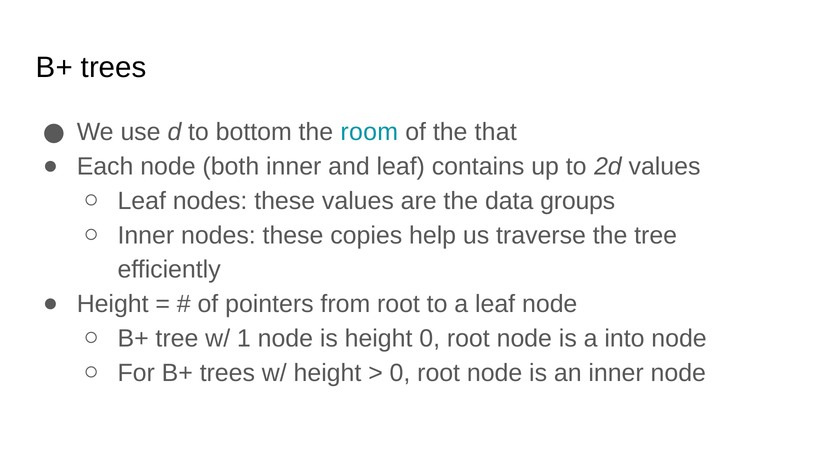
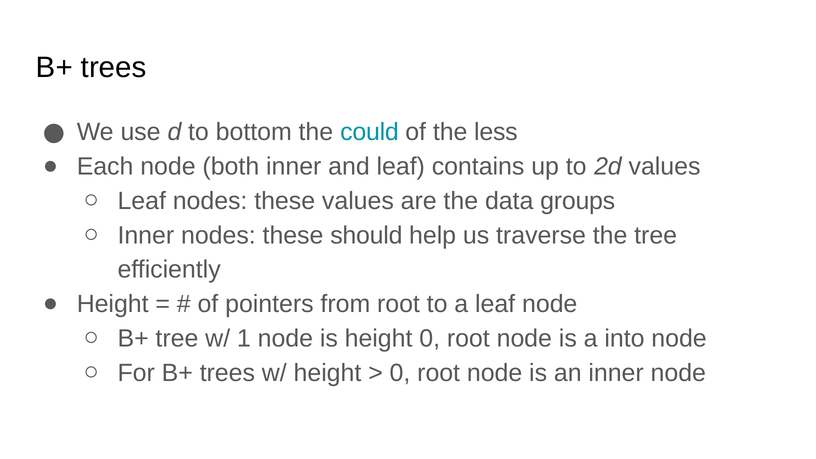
room: room -> could (370, 132)
that: that -> less (496, 132)
copies: copies -> should (366, 235)
